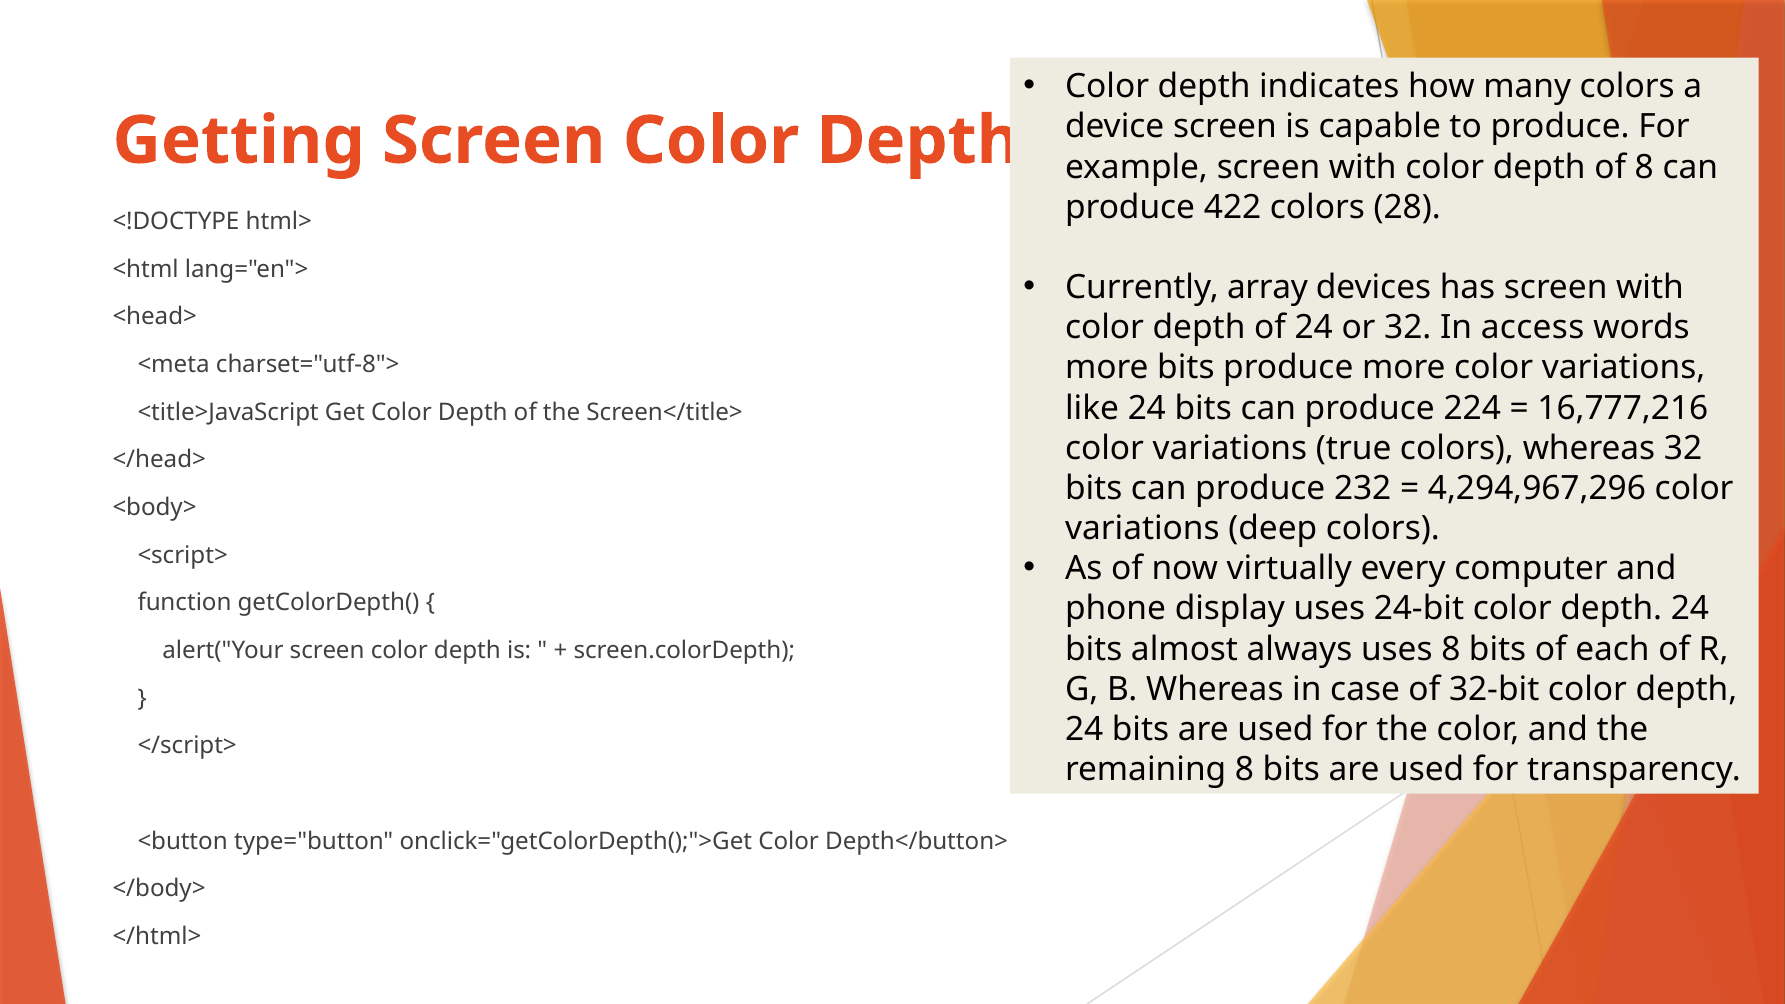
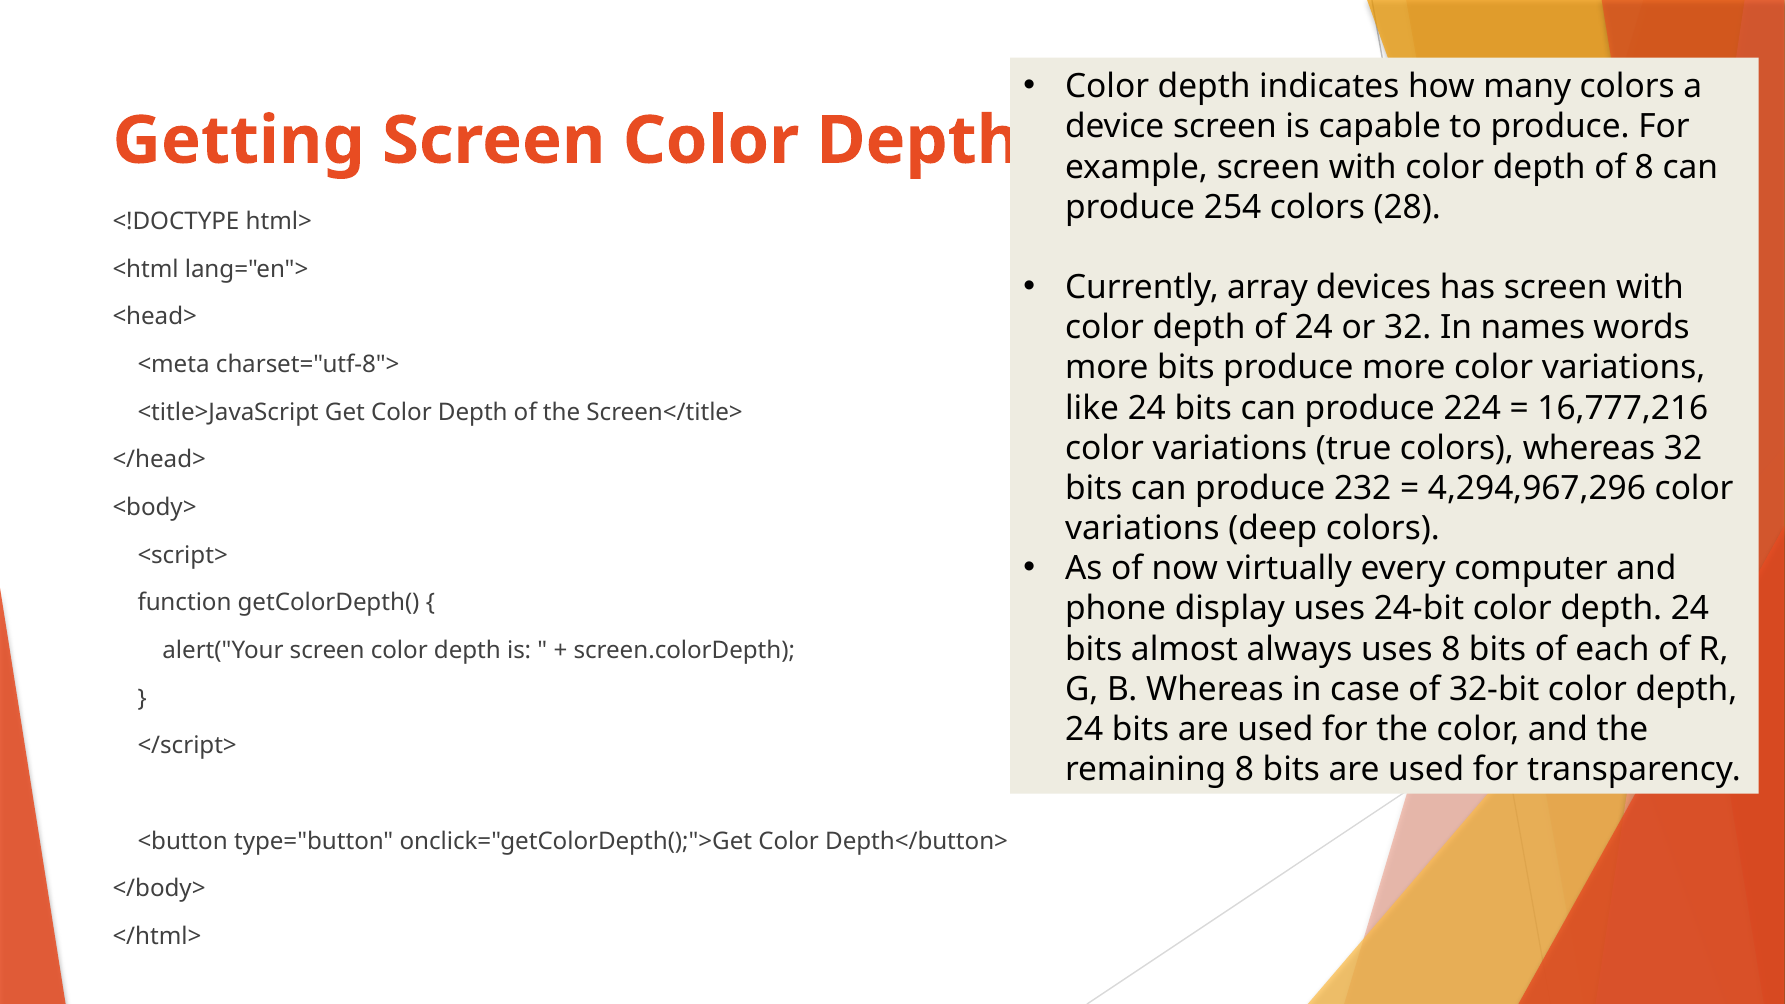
422: 422 -> 254 (1233, 207)
access: access -> names (1533, 328)
